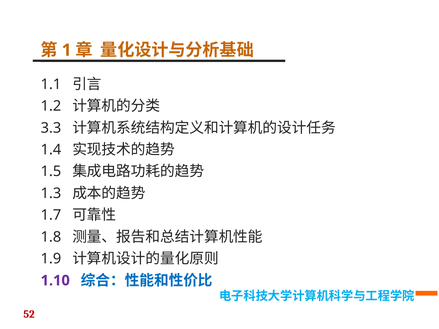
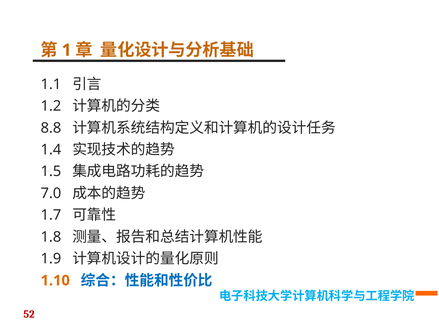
3.3: 3.3 -> 8.8 (51, 128)
1.3: 1.3 -> 7.0 (51, 193)
1.10 colour: purple -> orange (55, 281)
